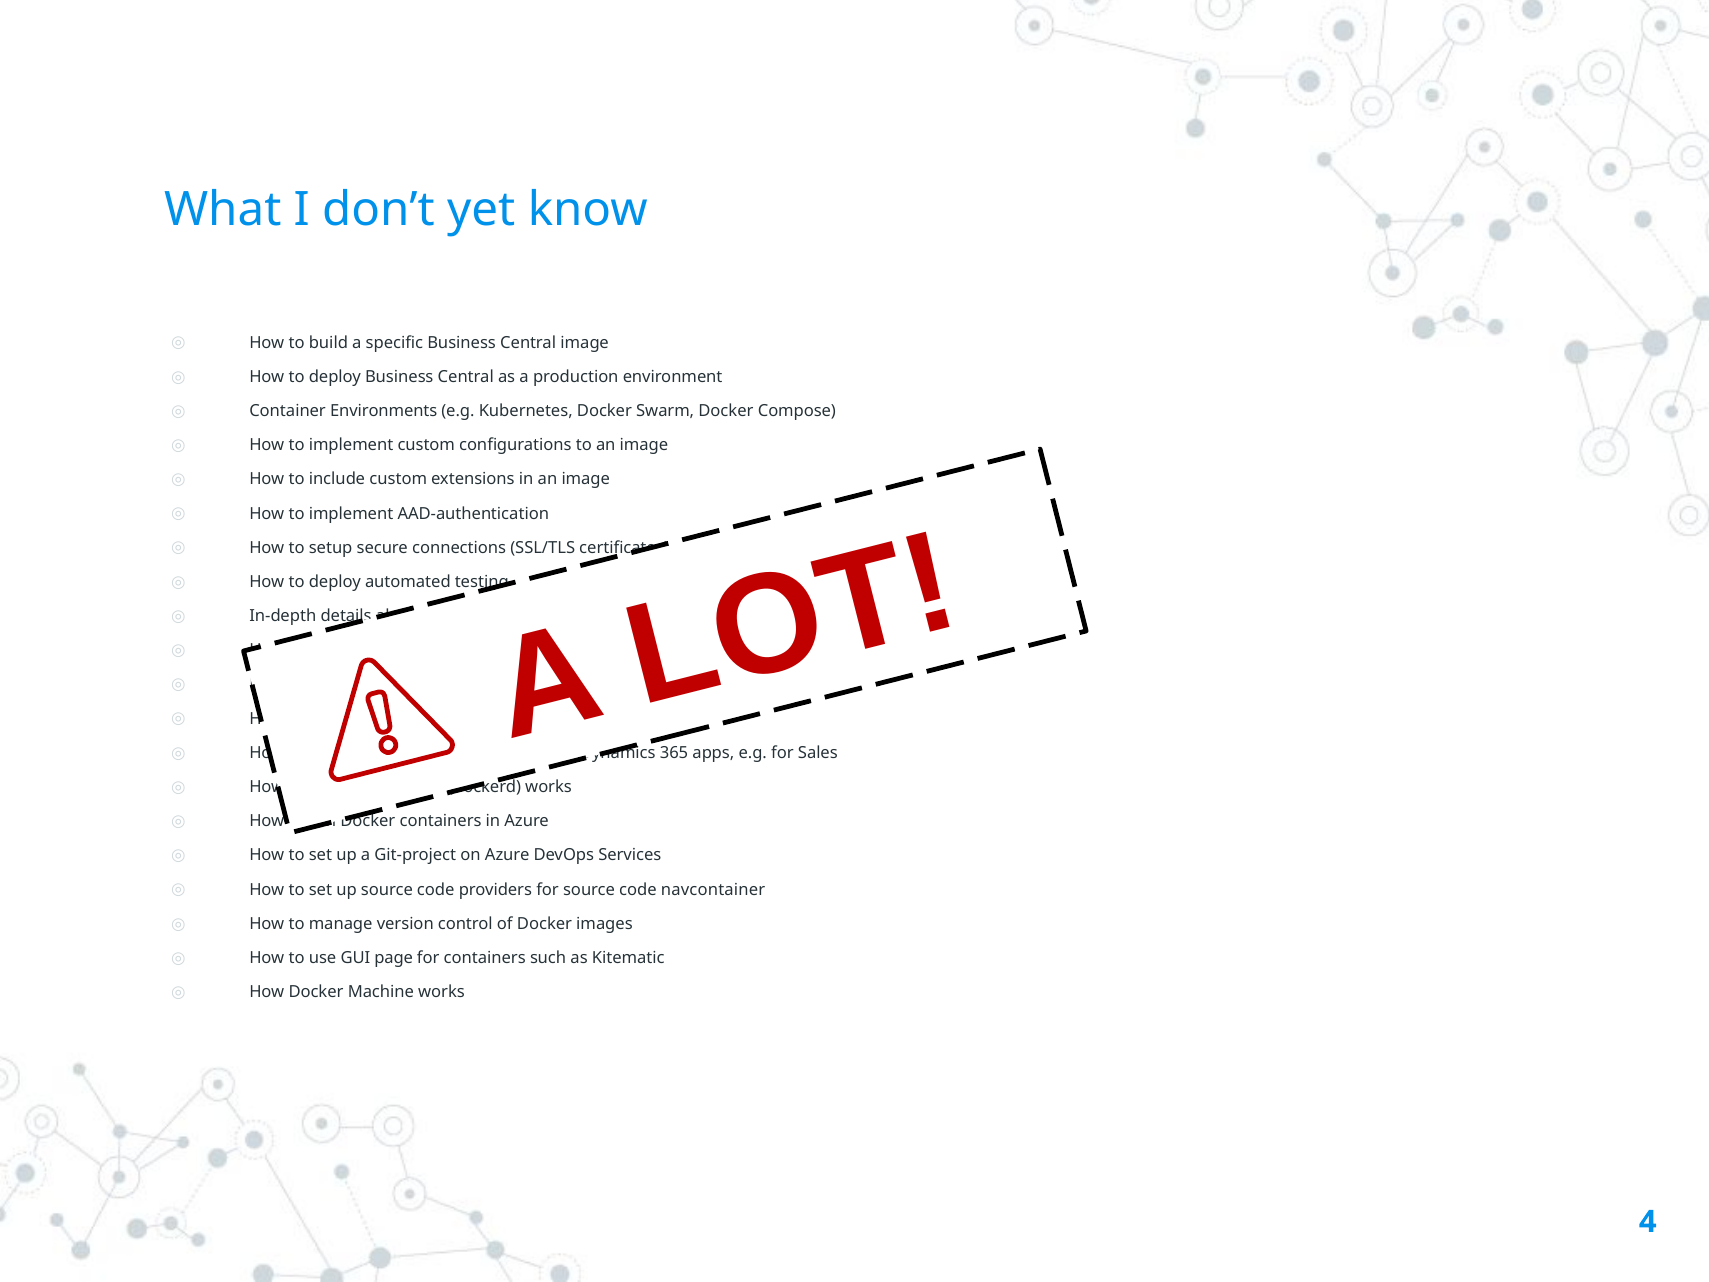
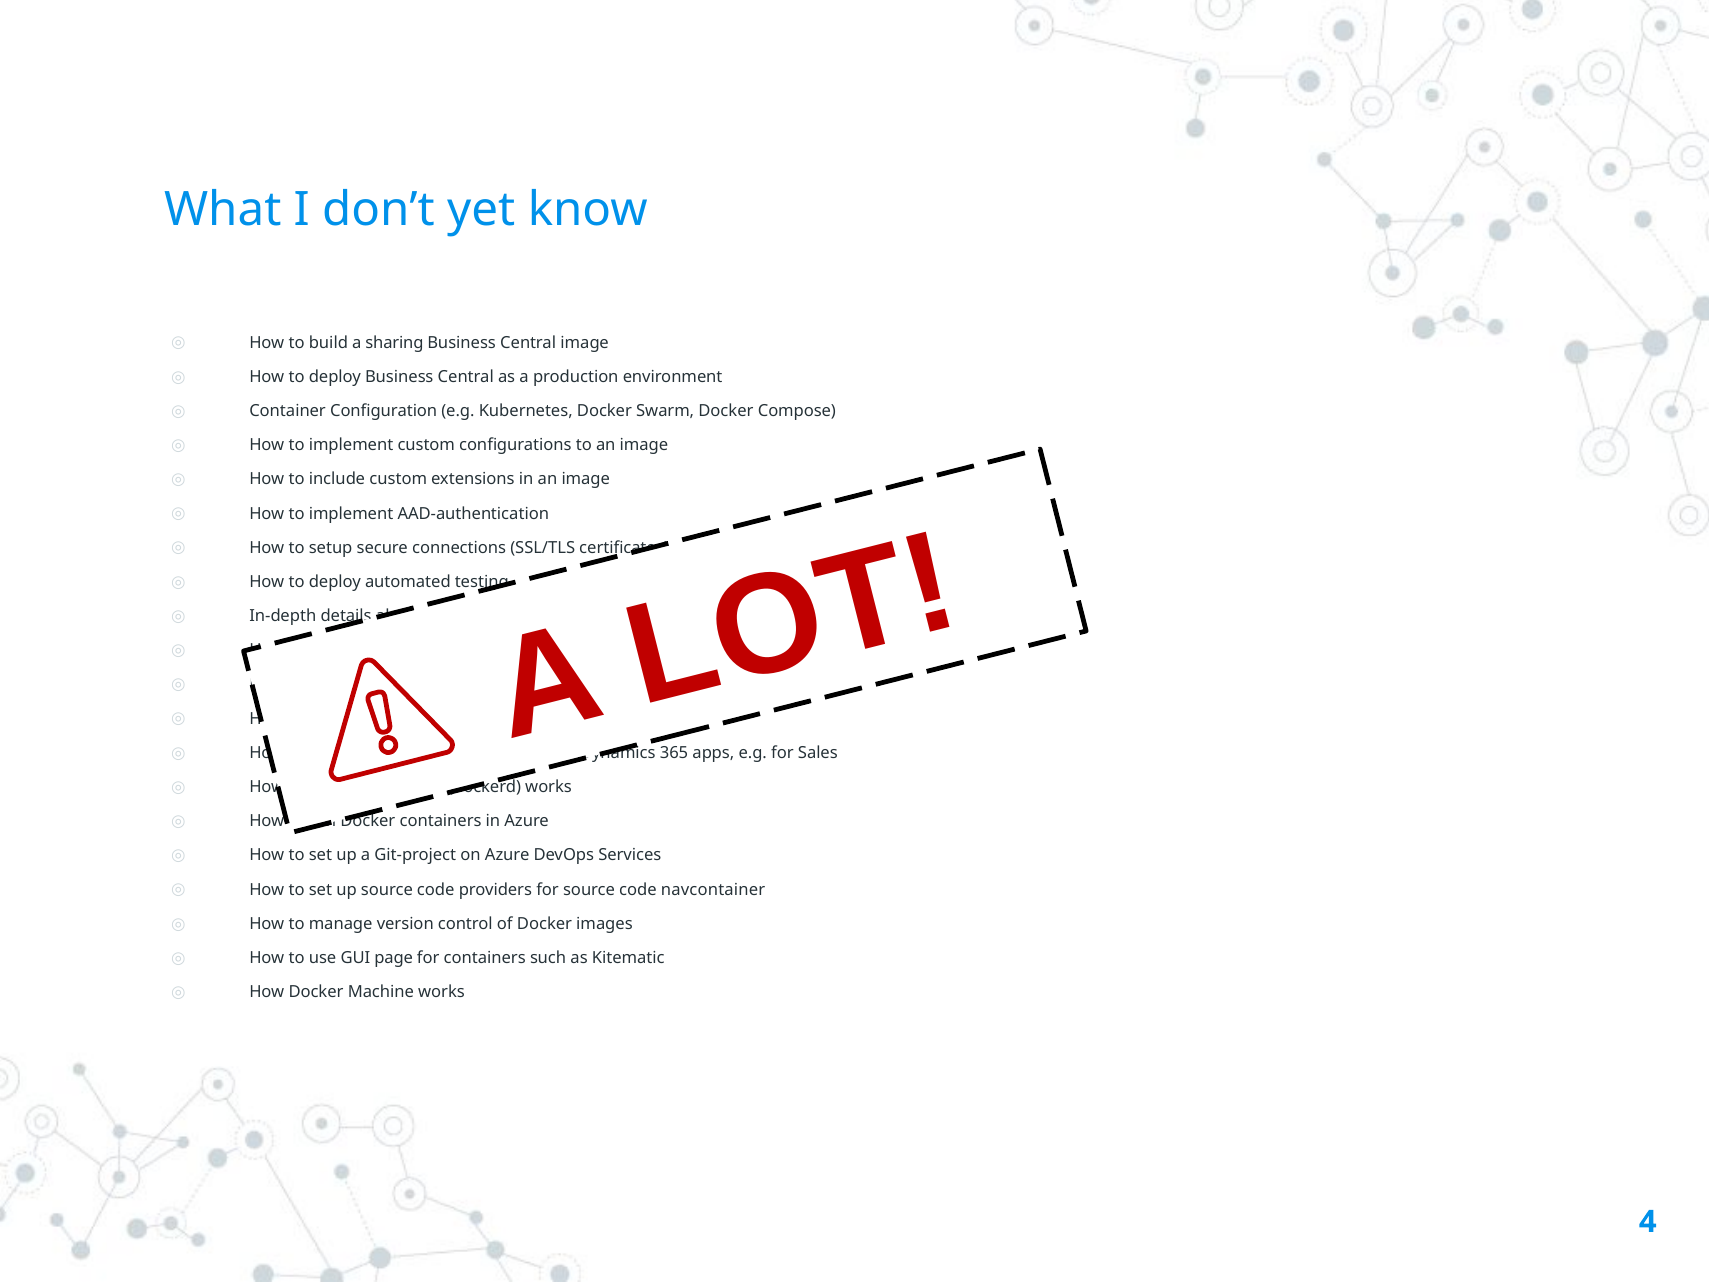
specific: specific -> sharing (394, 343)
Environments: Environments -> Configuration (384, 411)
